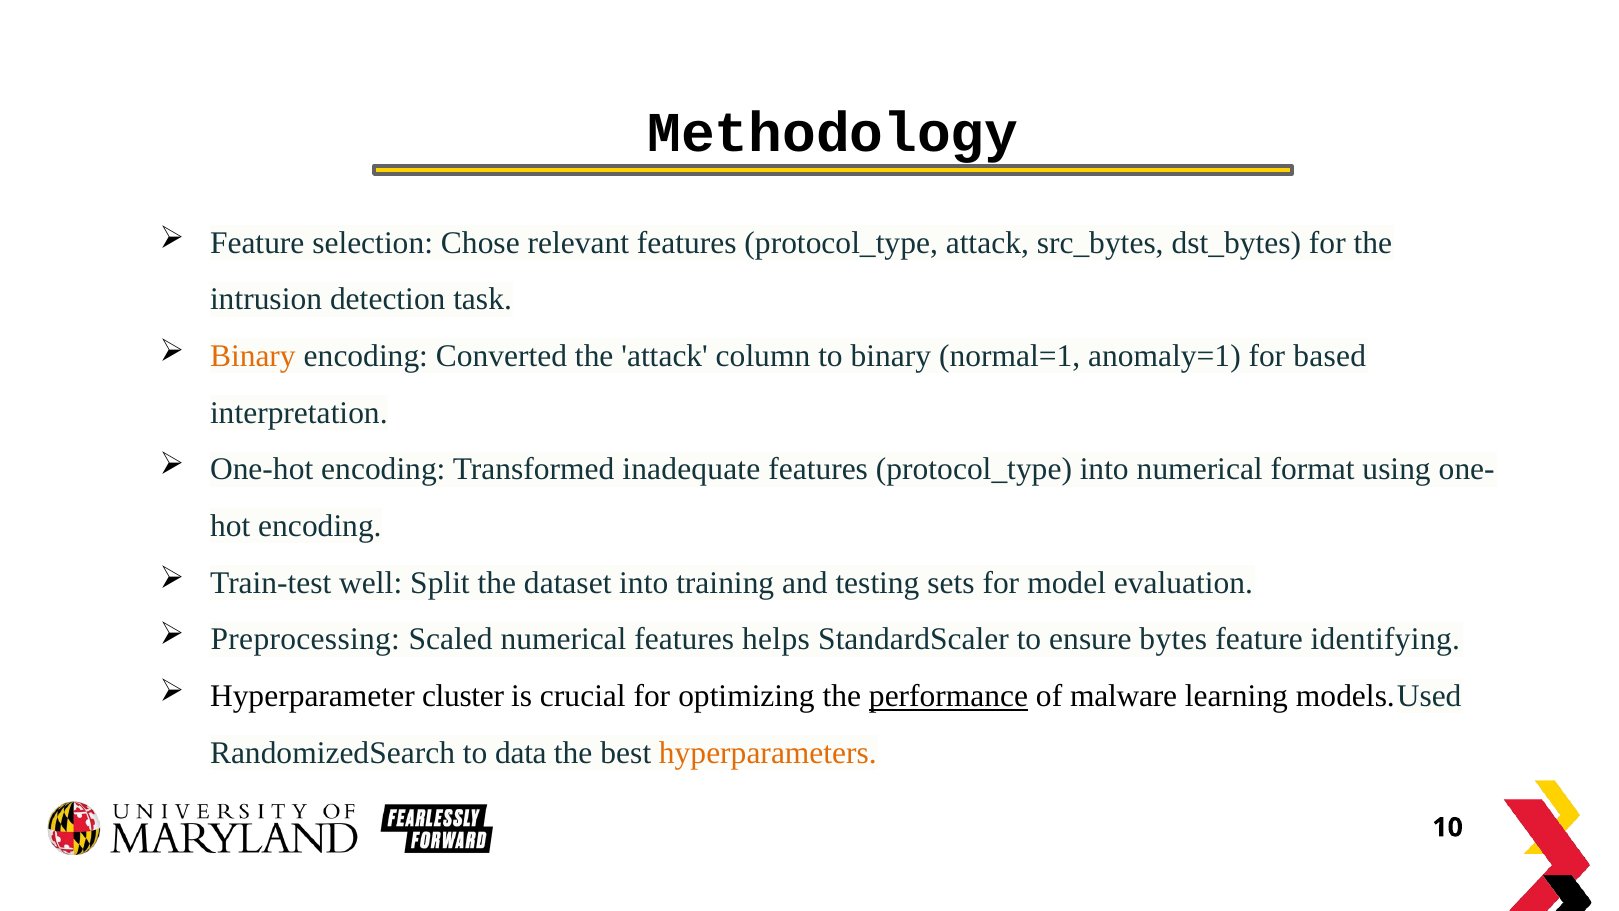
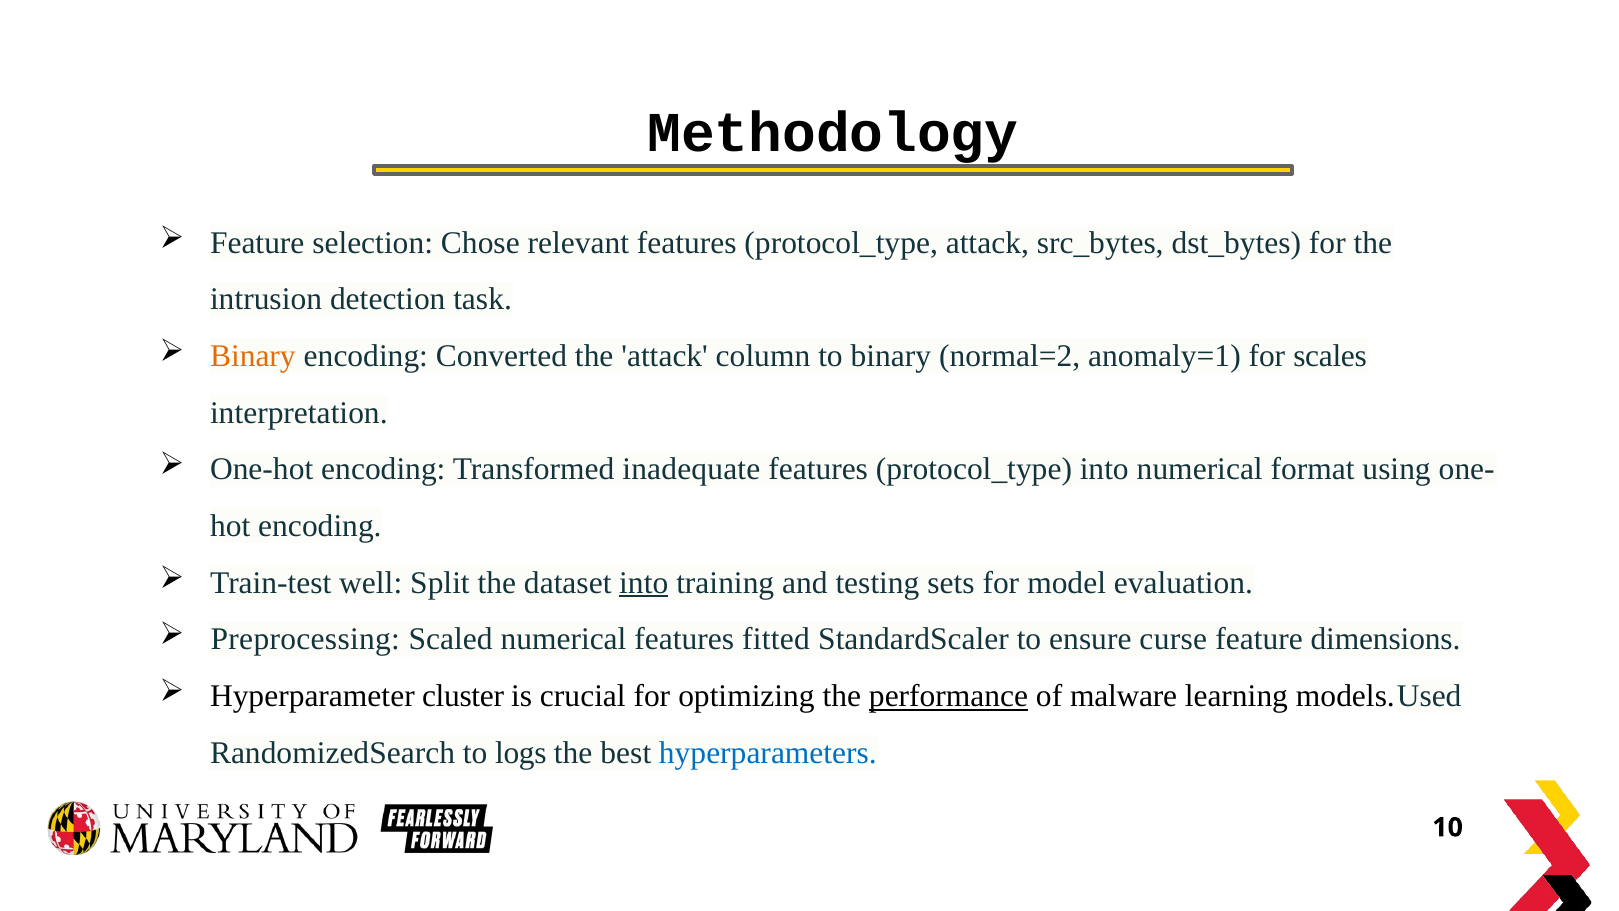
normal=1: normal=1 -> normal=2 (1010, 356)
based: based -> scales (1330, 356)
into underline: none -> present (644, 583)
helps: helps -> fitted (776, 639)
bytes: bytes -> curse (1173, 639)
identifying: identifying -> dimensions (1386, 639)
data: data -> logs (521, 753)
hyperparameters colour: orange -> blue (768, 753)
